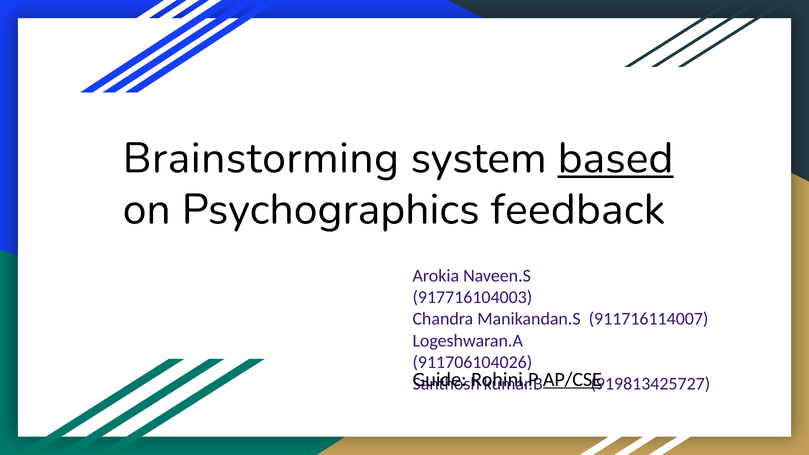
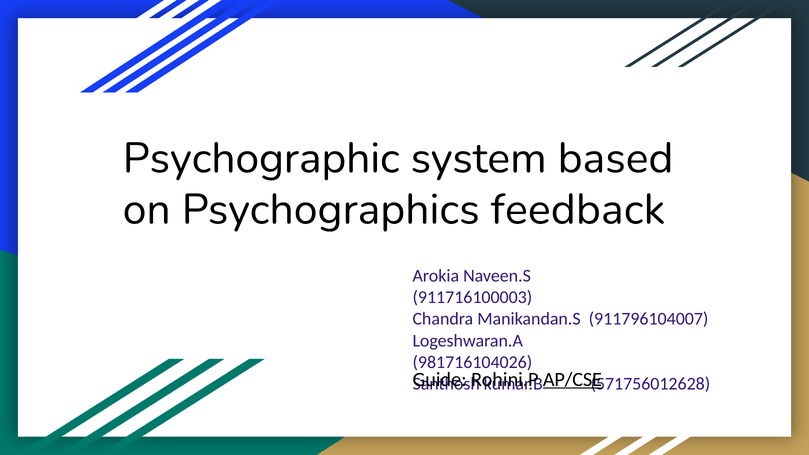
Brainstorming: Brainstorming -> Psychographic (261, 158)
based underline: present -> none (616, 158)
917716104003: 917716104003 -> 911716100003 (472, 298)
911716114007: 911716114007 -> 911796104007 (649, 319)
911706104026: 911706104026 -> 981716104026 (472, 362)
919813425727: 919813425727 -> 571756012628 (650, 384)
